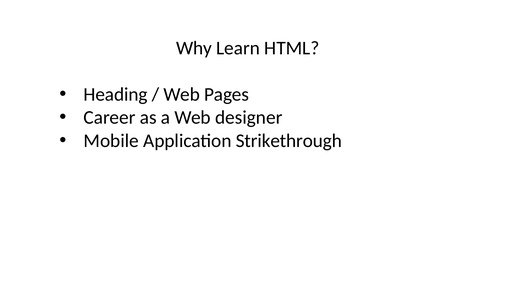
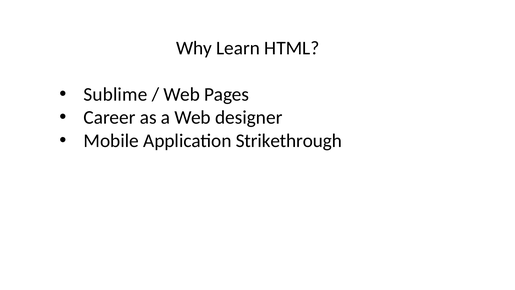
Heading: Heading -> Sublime (115, 94)
